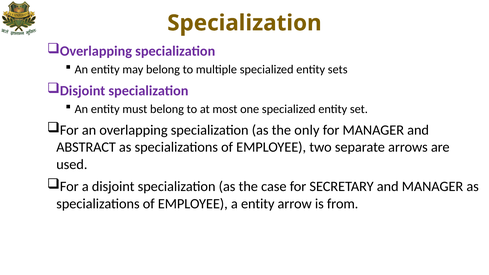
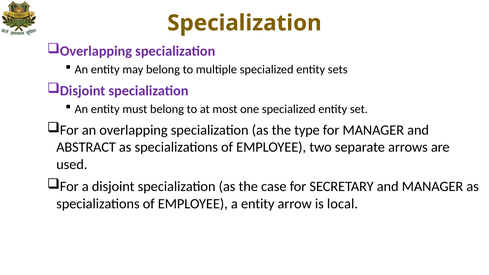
only: only -> type (307, 130)
from: from -> local (343, 204)
